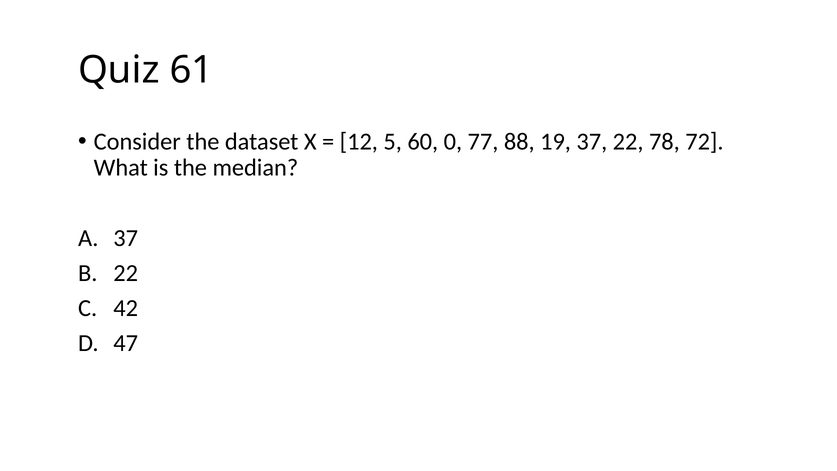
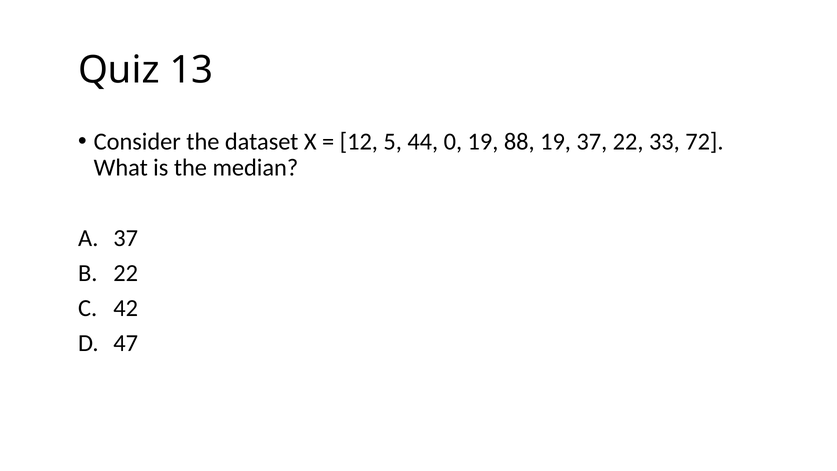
61: 61 -> 13 (191, 70)
60: 60 -> 44 (423, 141)
0 77: 77 -> 19 (483, 141)
78: 78 -> 33 (664, 141)
